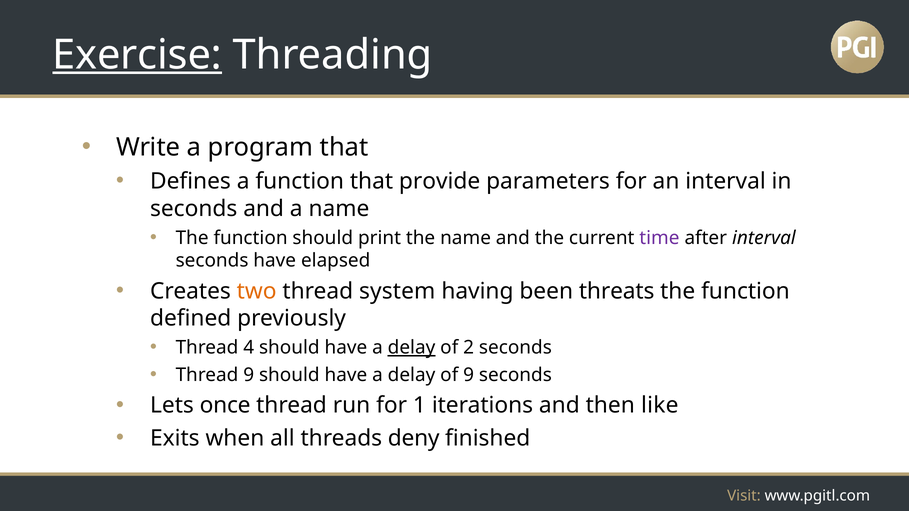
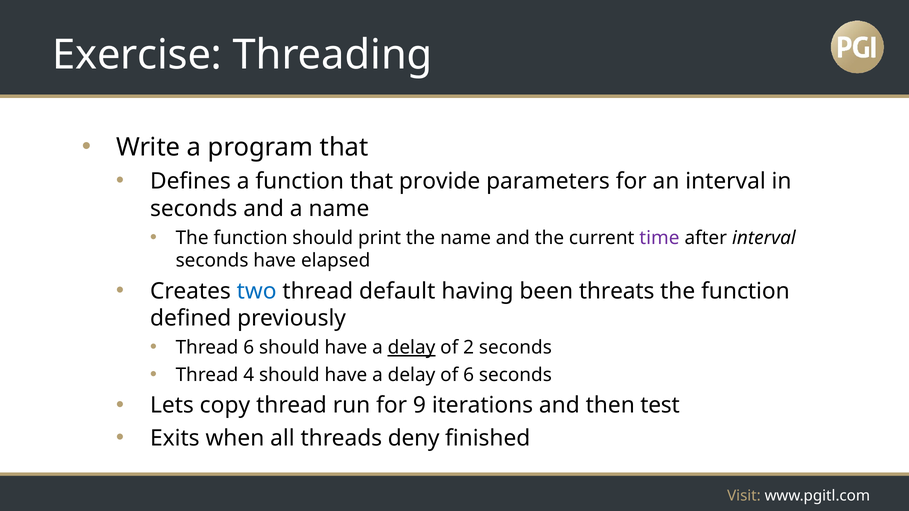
Exercise underline: present -> none (137, 55)
two colour: orange -> blue (257, 291)
system: system -> default (397, 291)
Thread 4: 4 -> 6 (249, 348)
Thread 9: 9 -> 4 (249, 375)
of 9: 9 -> 6 (469, 375)
once: once -> copy (225, 406)
1: 1 -> 9 (419, 406)
like: like -> test (660, 406)
